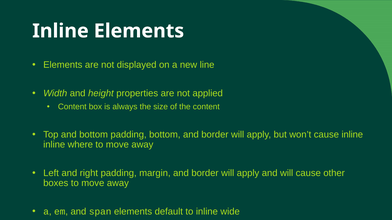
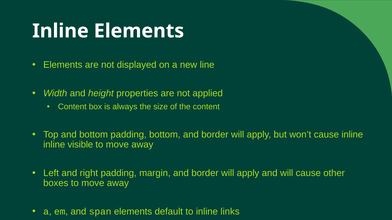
where: where -> visible (80, 145)
wide: wide -> links (230, 212)
